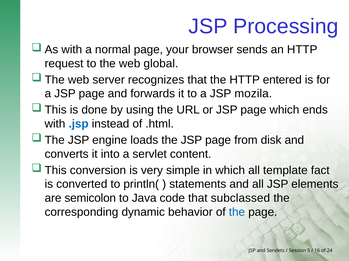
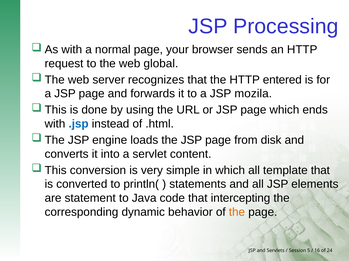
template fact: fact -> that (320, 171)
semicolon: semicolon -> statement (90, 199)
subclassed: subclassed -> intercepting (241, 199)
the colour: blue -> orange (237, 213)
